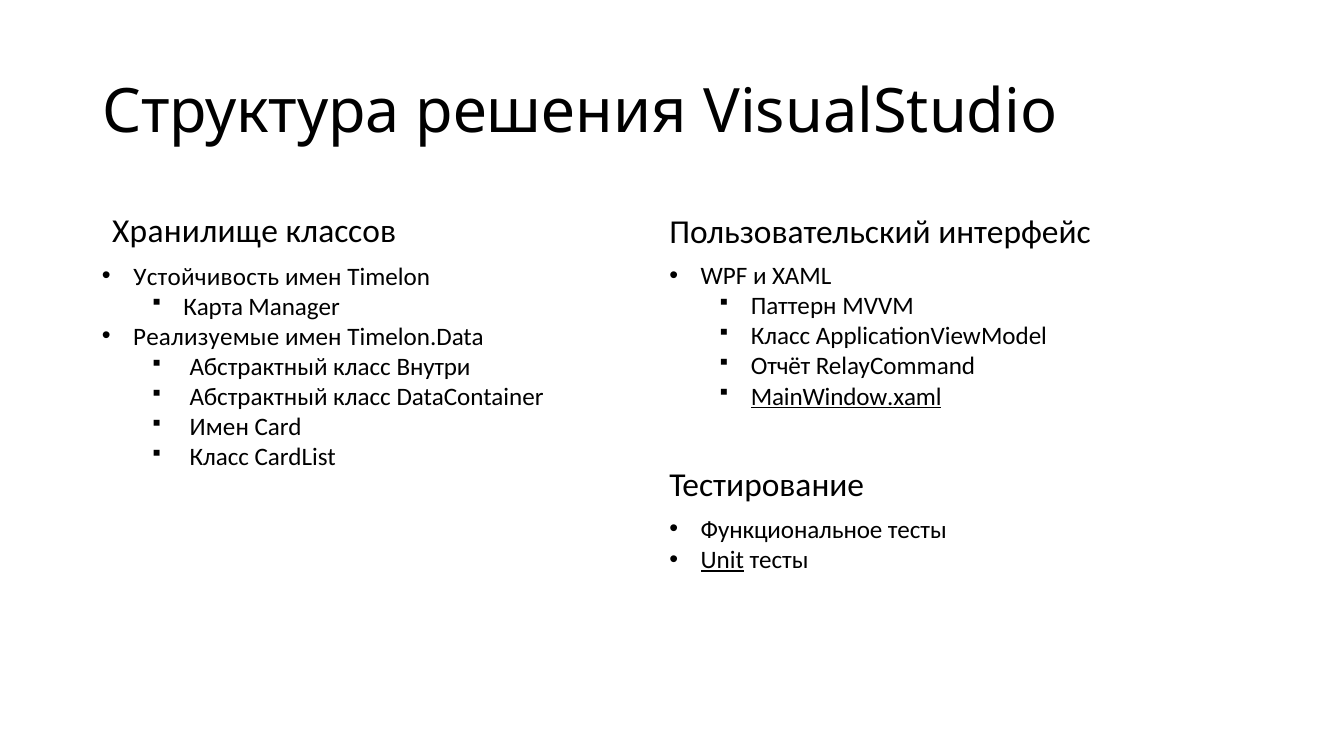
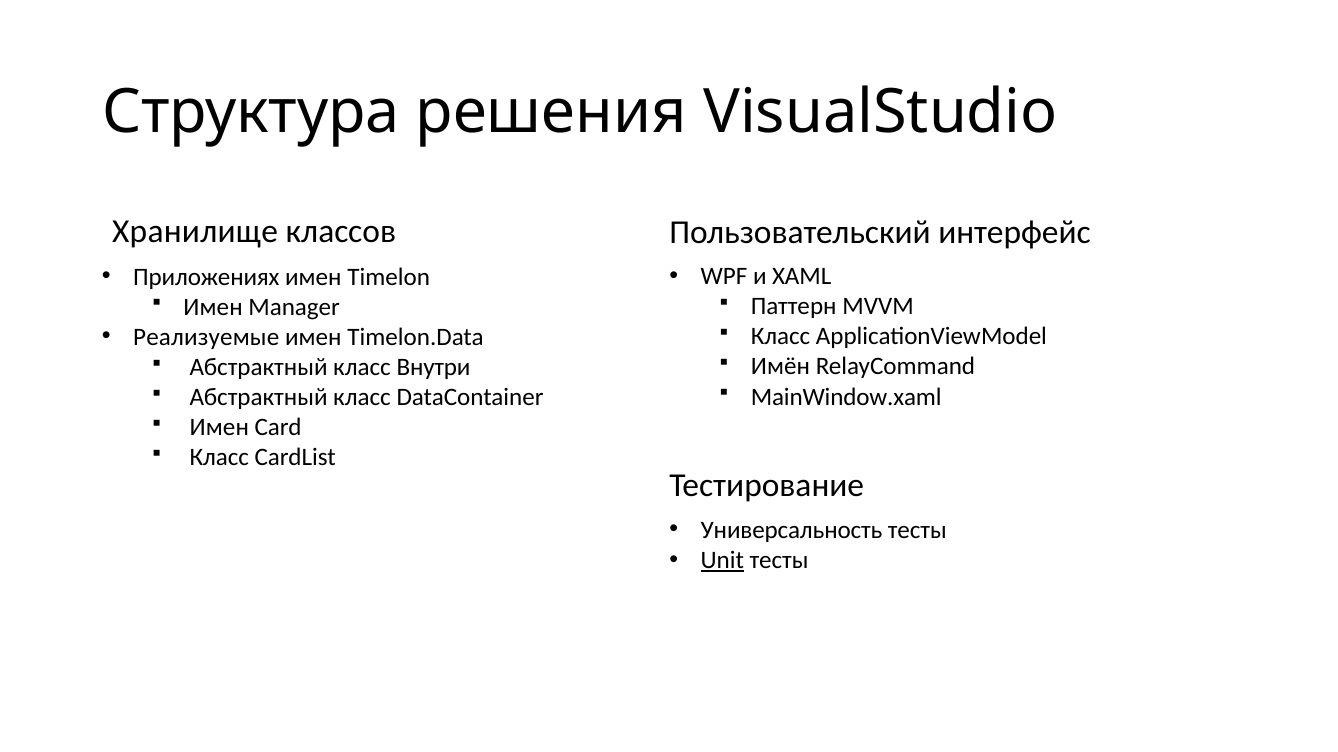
Устойчивость: Устойчивость -> Приложениях (206, 277)
Карта: Карта -> Имен (213, 307)
Отчёт: Отчёт -> Имён (780, 367)
MainWindow.xaml underline: present -> none (846, 397)
Функциональное: Функциональное -> Универсальность (792, 530)
